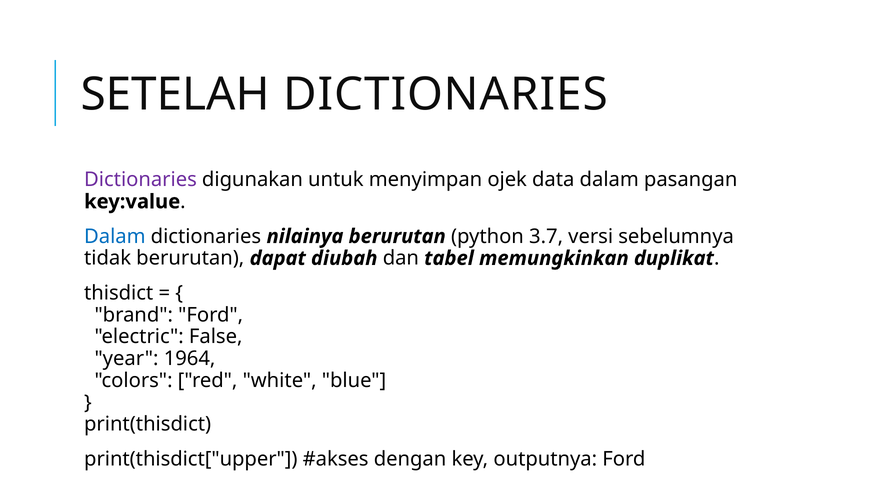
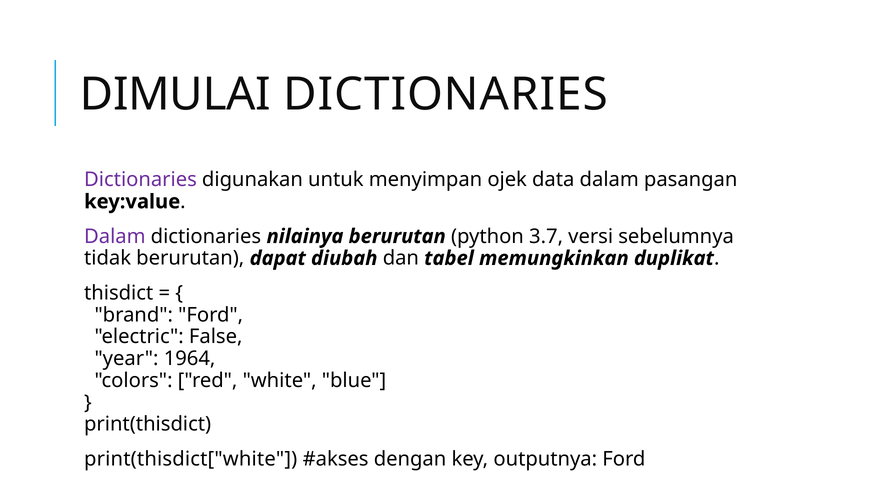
SETELAH: SETELAH -> DIMULAI (175, 95)
Dalam colour: blue -> purple (115, 236)
print(thisdict["upper: print(thisdict["upper -> print(thisdict["white (191, 459)
